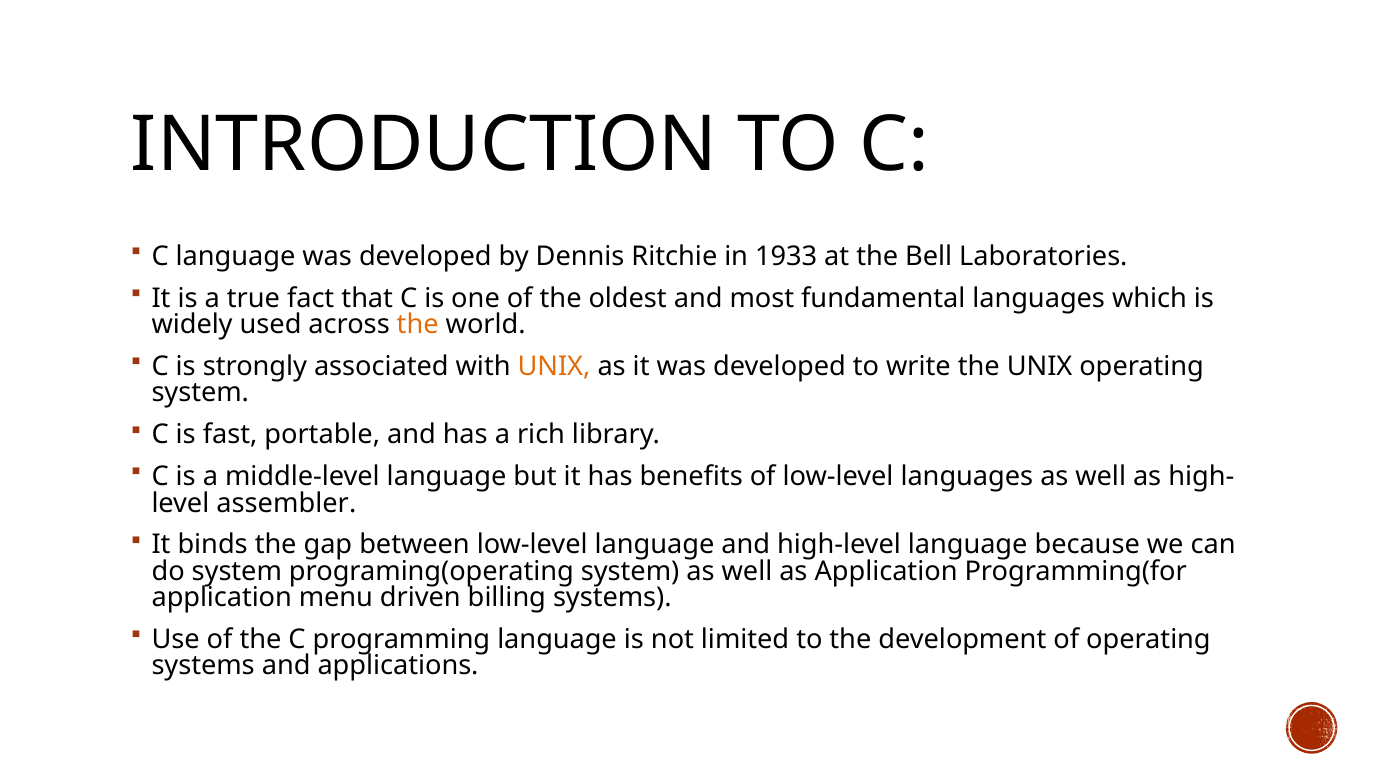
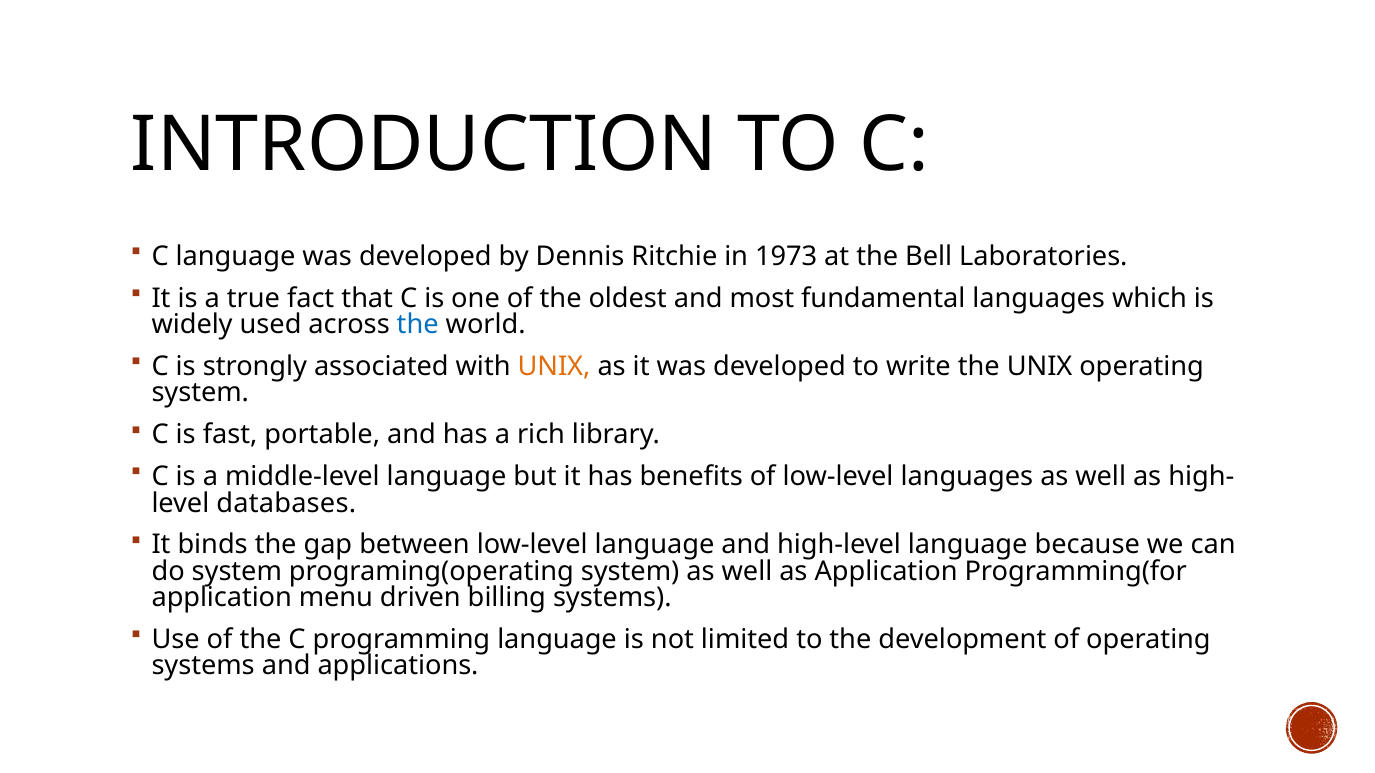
1933: 1933 -> 1973 (786, 257)
the colour: orange -> blue (418, 325)
assembler: assembler -> databases (286, 503)
